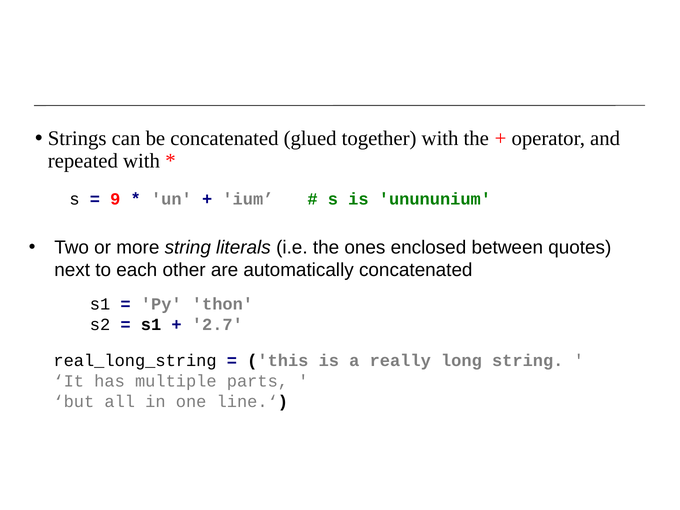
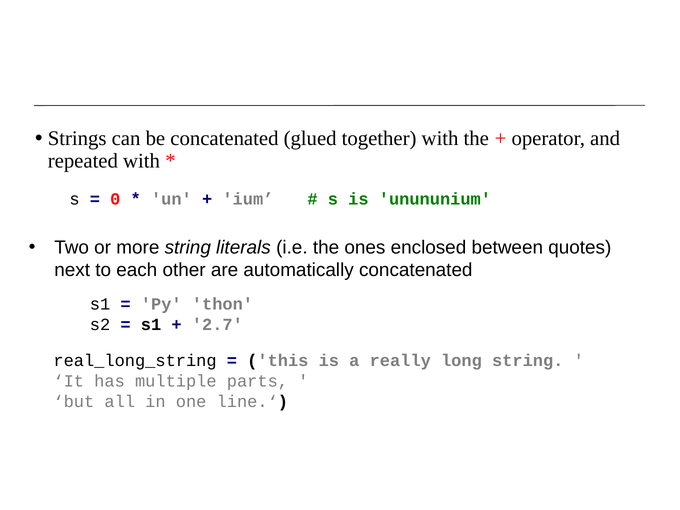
9: 9 -> 0 (115, 199)
